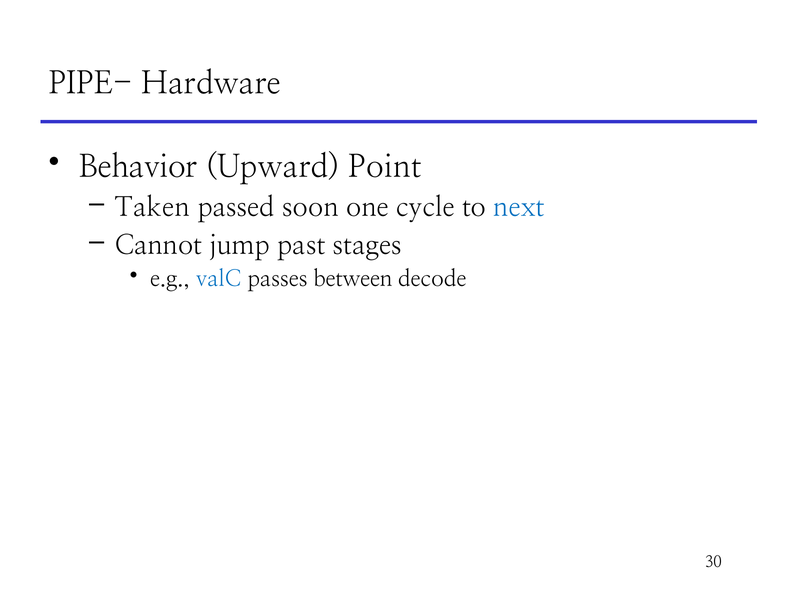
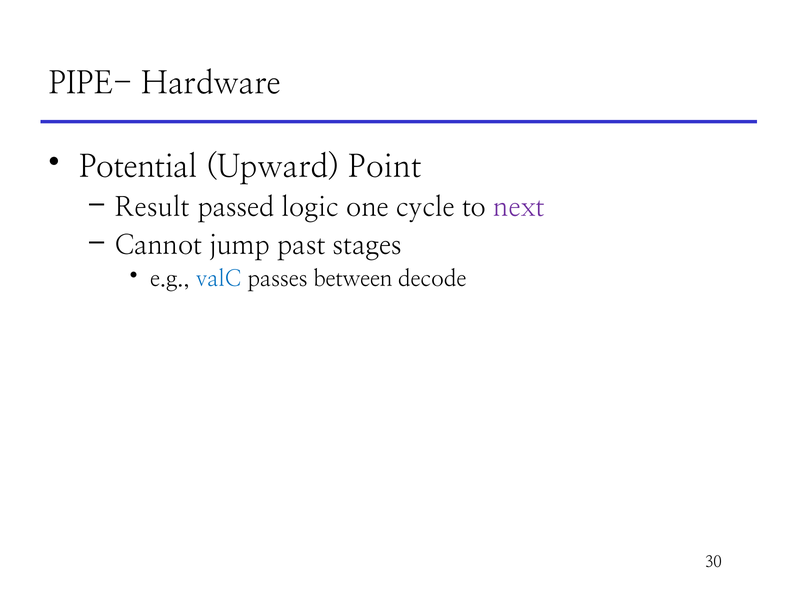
Behavior: Behavior -> Potential (138, 167)
Taken: Taken -> Result (152, 207)
soon: soon -> logic (310, 207)
next colour: blue -> purple (519, 207)
